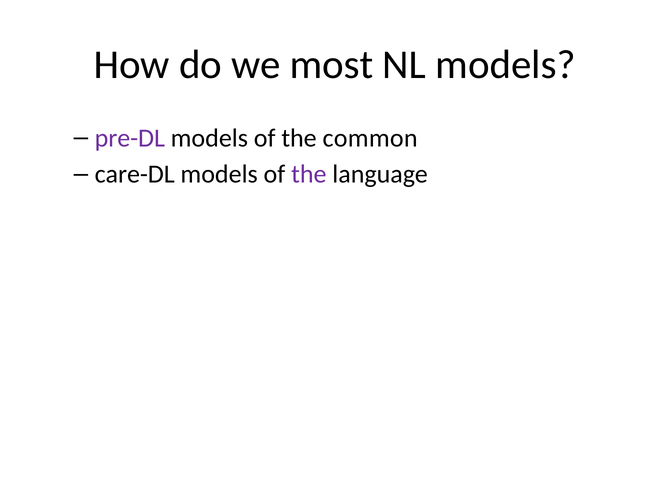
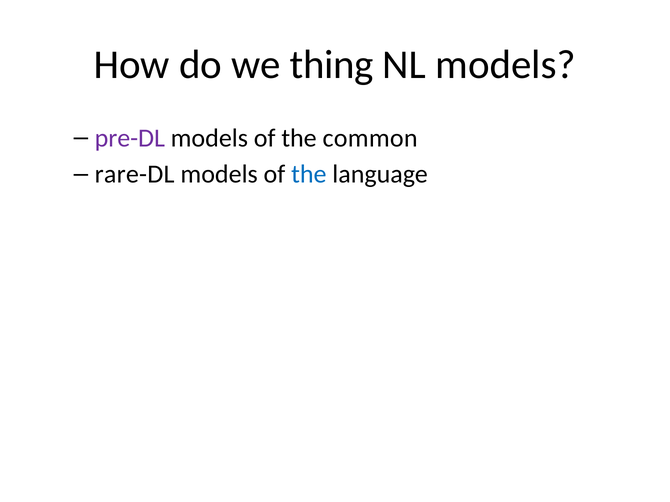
most: most -> thing (332, 65)
care-DL: care-DL -> rare-DL (135, 175)
the colour: purple -> blue (309, 175)
